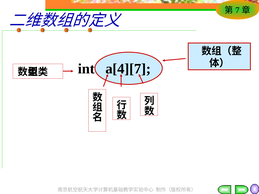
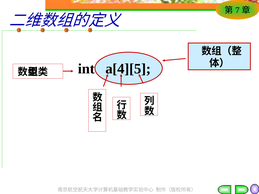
a[4][7: a[4][7 -> a[4][5 (128, 69)
